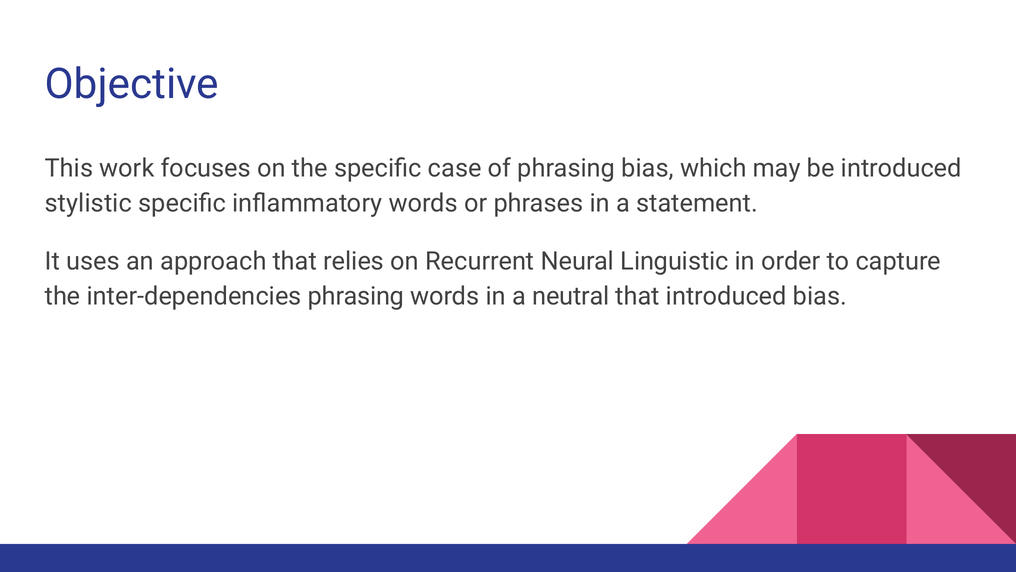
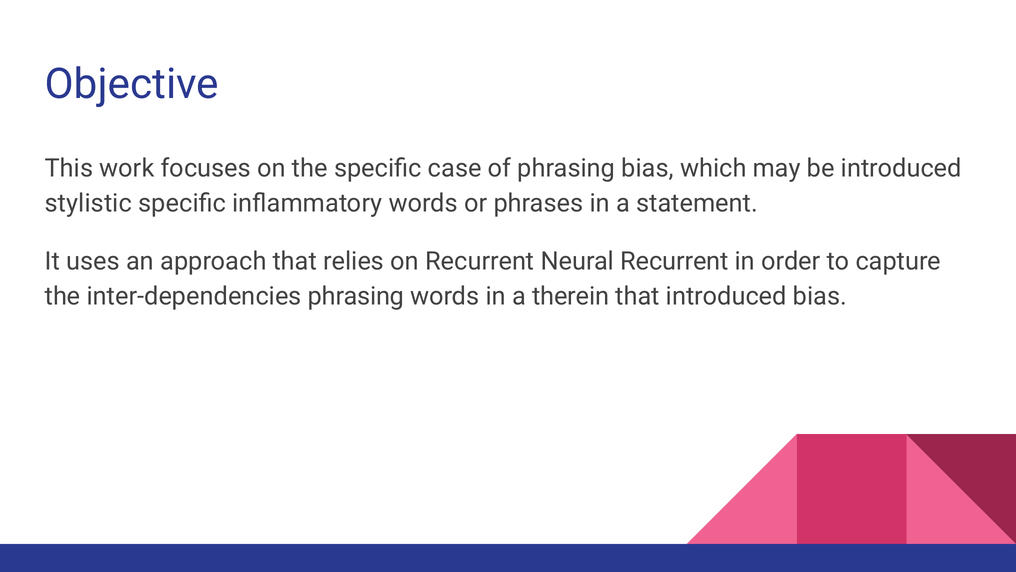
Neural Linguistic: Linguistic -> Recurrent (675, 261)
neutral: neutral -> therein (571, 296)
